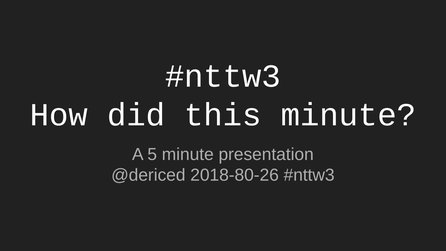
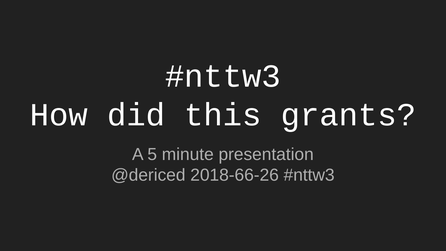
this minute: minute -> grants (348, 115)
2018-80-26: 2018-80-26 -> 2018-66-26 (235, 175)
